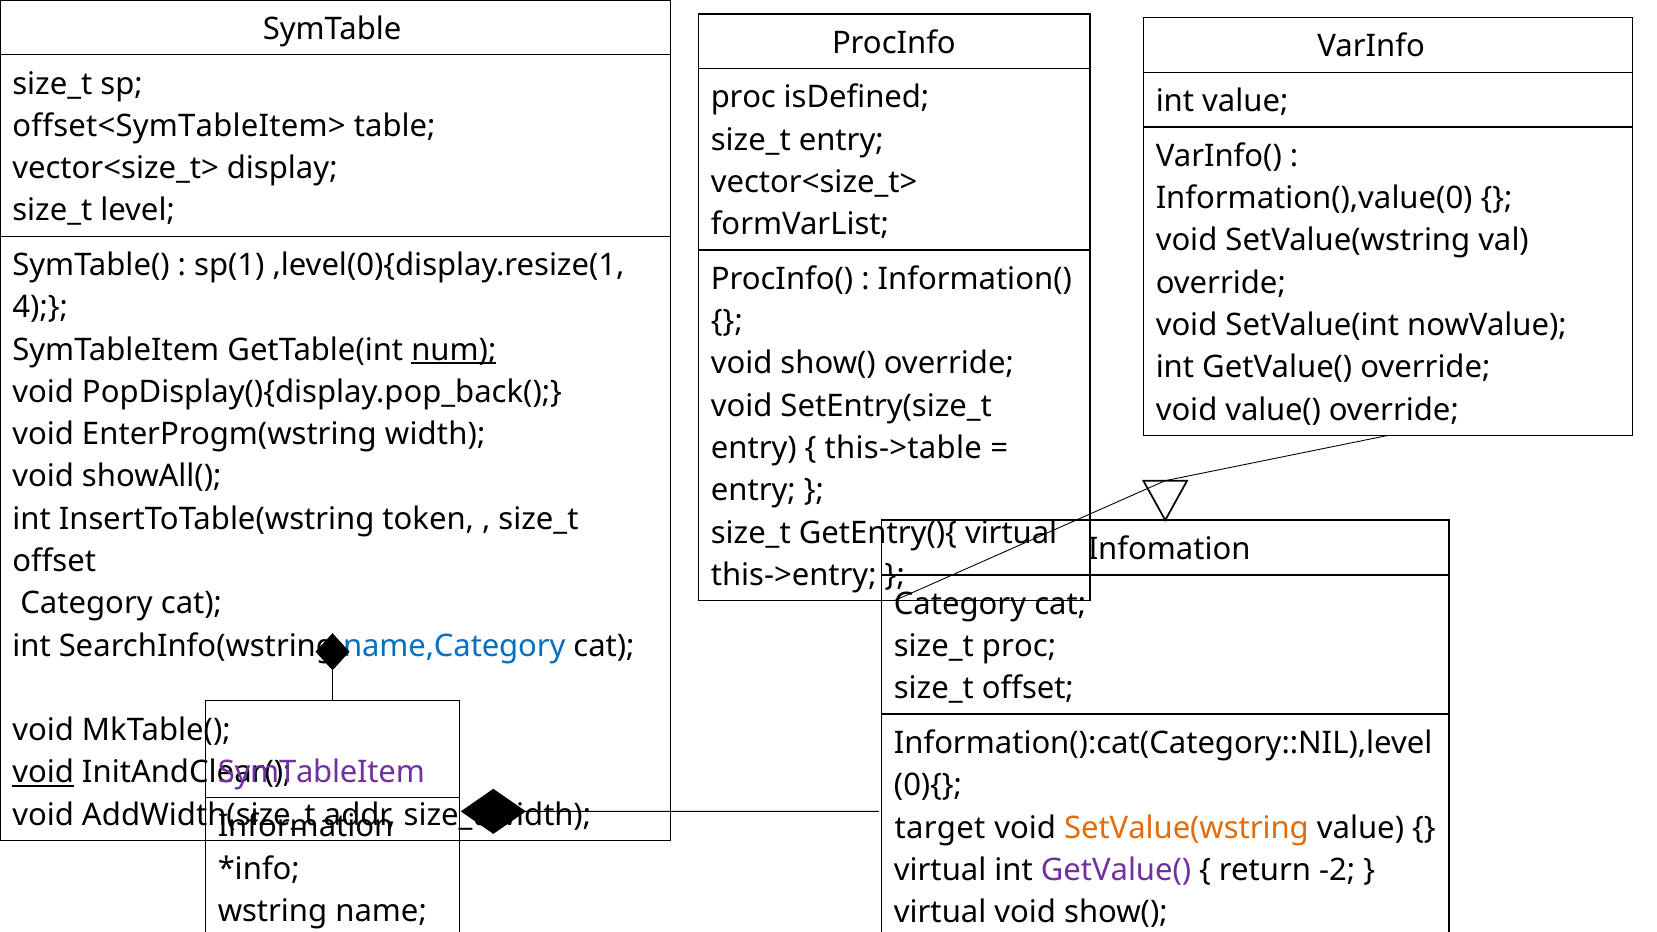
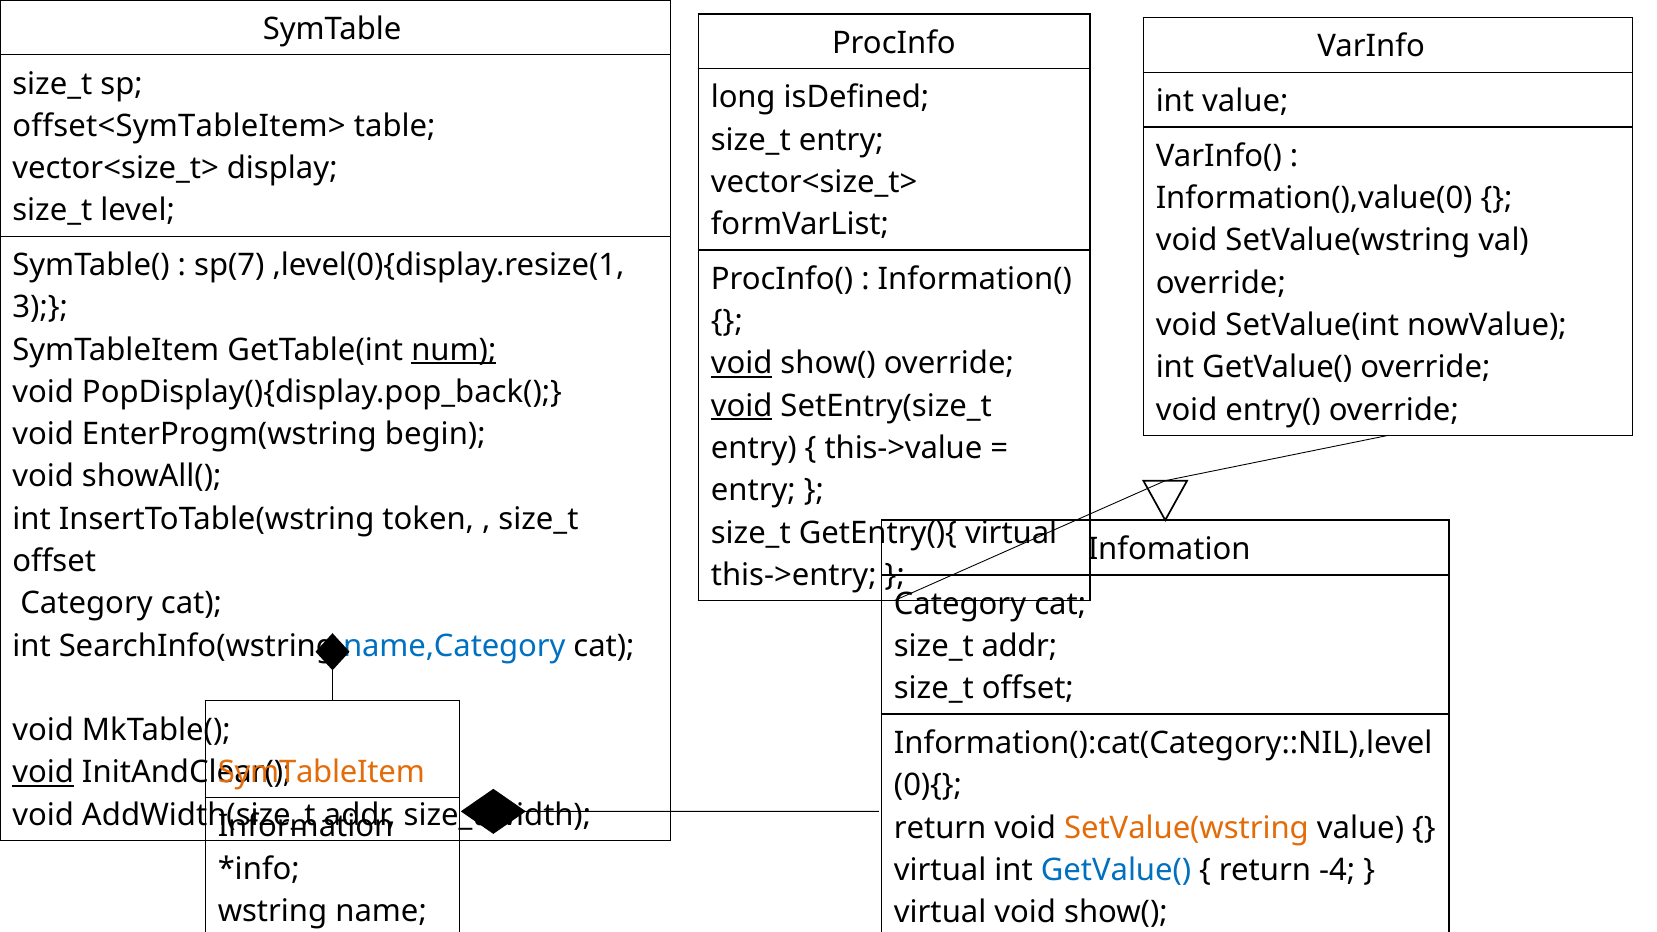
proc: proc -> long (743, 98)
sp(1: sp(1 -> sp(7 (229, 265)
4: 4 -> 3 (40, 308)
void underline: none -> present (742, 364)
void underline: none -> present (742, 406)
value(: value( -> entry( (1273, 410)
EnterProgm(wstring width: width -> begin (435, 434)
this->table: this->table -> this->value (903, 448)
proc: proc -> addr (1019, 646)
SymTableItem colour: purple -> orange (321, 772)
target: target -> return (940, 828)
GetValue( colour: purple -> blue (1116, 870)
-2: -2 -> -4 (1337, 870)
